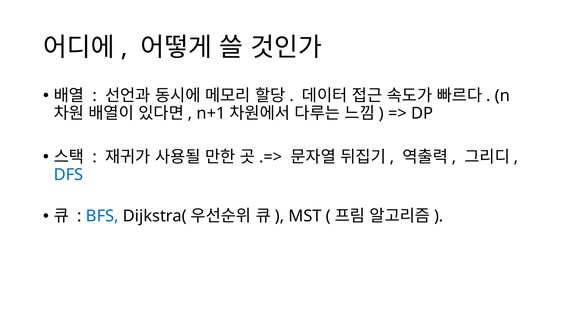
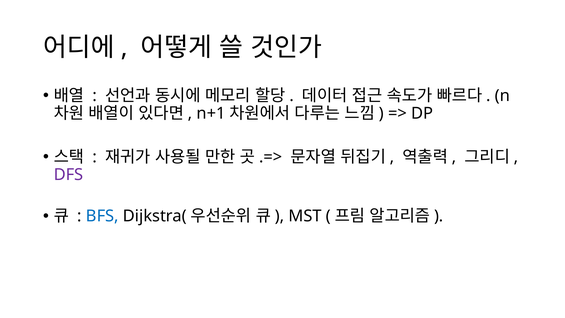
DFS colour: blue -> purple (68, 175)
